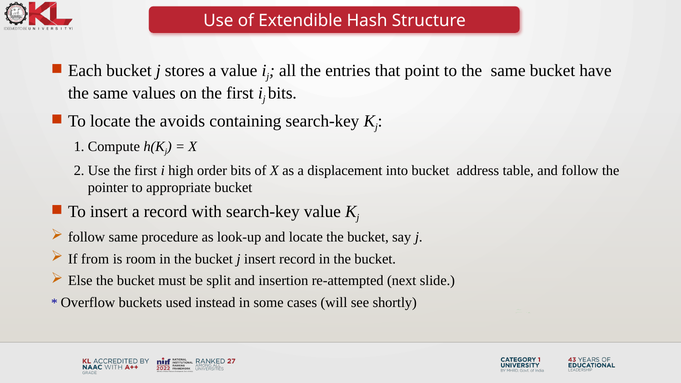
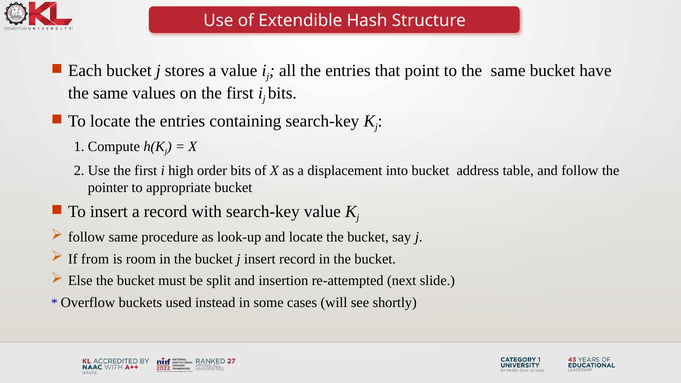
locate the avoids: avoids -> entries (183, 121)
